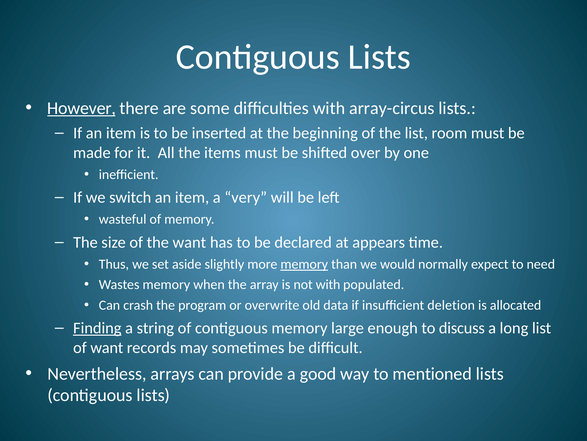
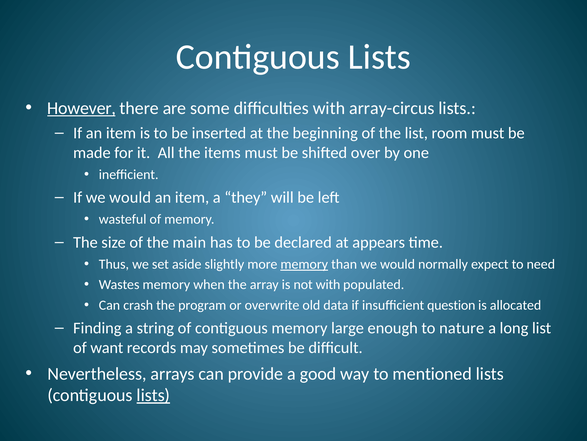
If we switch: switch -> would (130, 197)
very: very -> they (246, 197)
the want: want -> main (189, 242)
deletion: deletion -> question (451, 305)
Finding underline: present -> none (97, 328)
discuss: discuss -> nature (462, 328)
lists underline: none -> present (153, 395)
